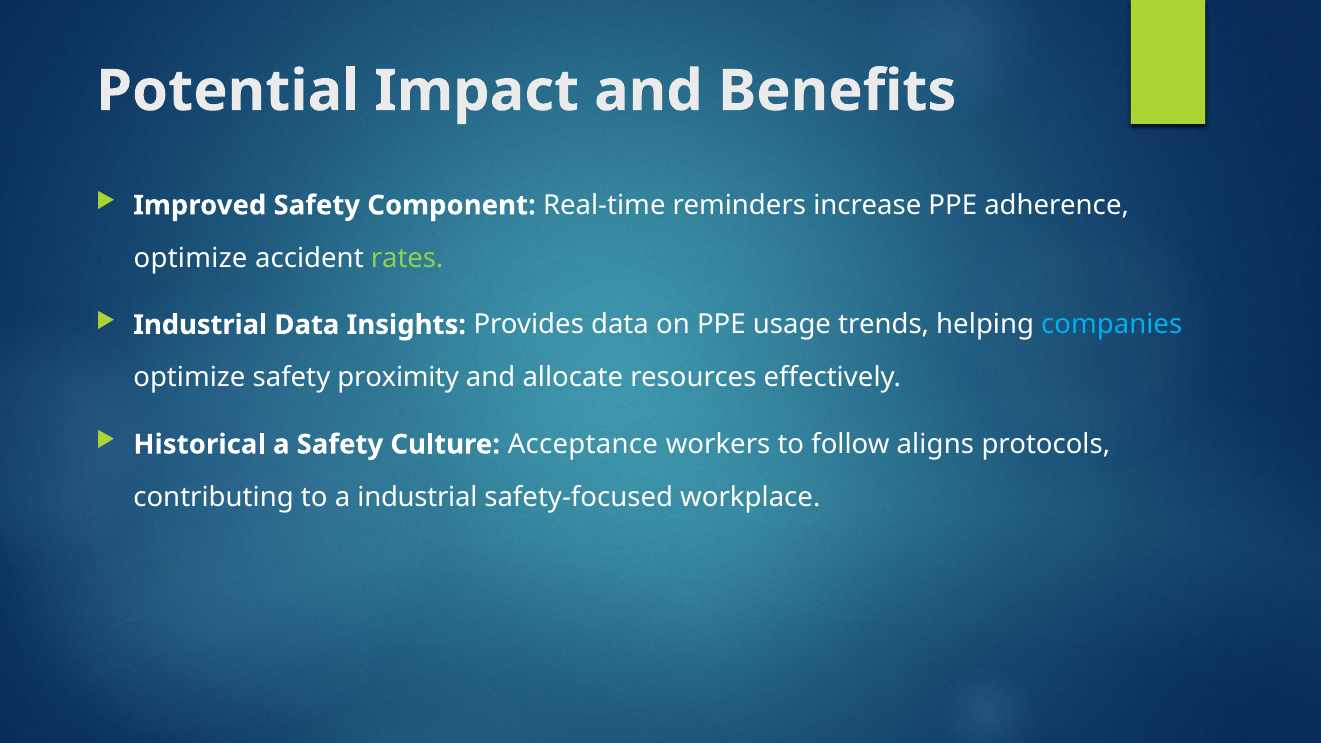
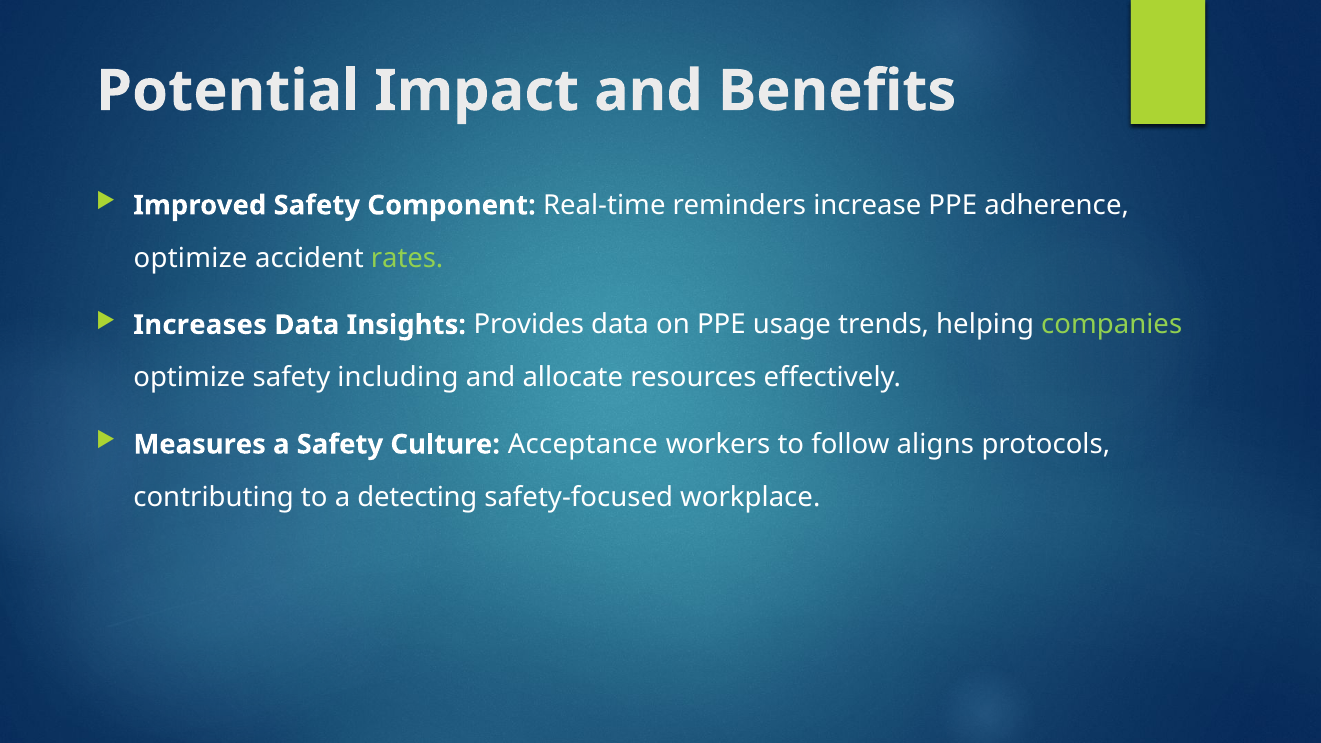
Industrial: Industrial -> Increases (200, 325)
companies colour: light blue -> light green (1112, 325)
proximity: proximity -> including (398, 378)
Historical: Historical -> Measures (200, 444)
a industrial: industrial -> detecting (417, 497)
